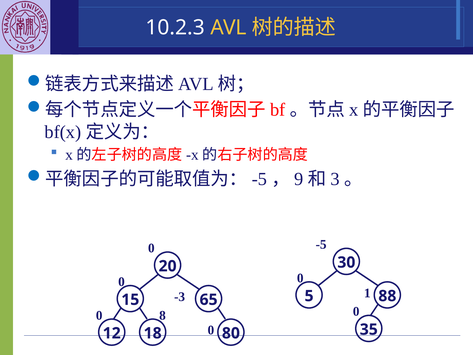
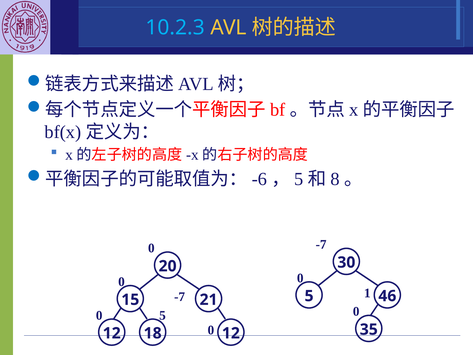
10.2.3 colour: white -> light blue (175, 28)
-5: -5 -> -6 (259, 179)
9: 9 -> 5 (299, 179)
3: 3 -> 8 (335, 179)
-5: -5 -> -7 (321, 244)
-3: -3 -> -7 (180, 297)
88: 88 -> 46 (387, 296)
65: 65 -> 21 (209, 299)
0 8: 8 -> 5 (162, 315)
12 80: 80 -> 12 (231, 333)
